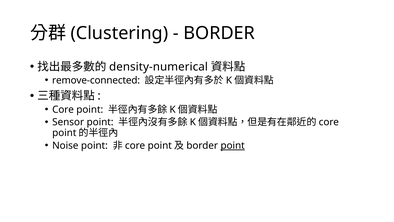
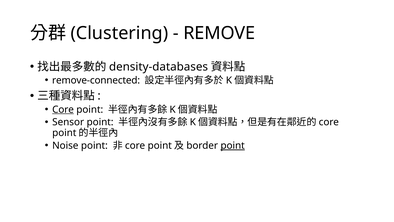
BORDER: BORDER -> REMOVE (219, 33)
density-numerical: density-numerical -> density-databases (159, 67)
Core underline: none -> present (63, 109)
